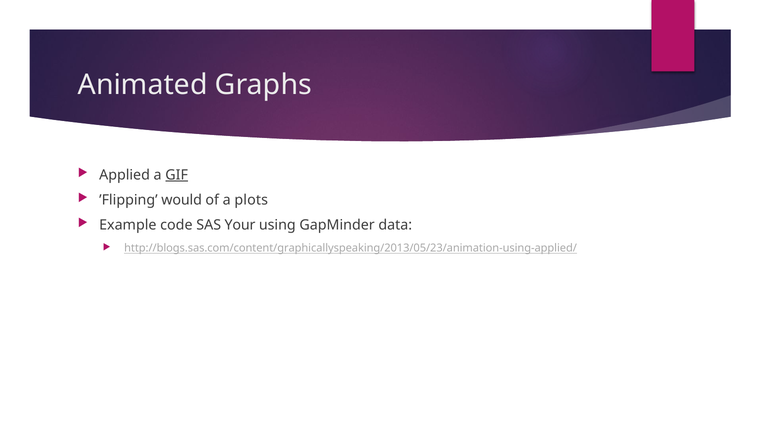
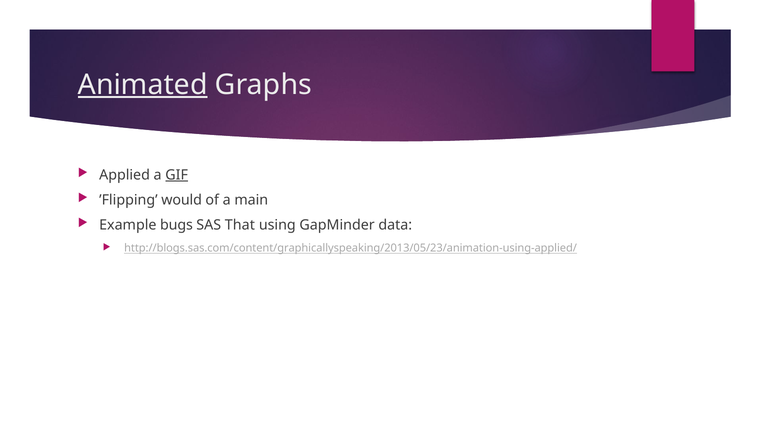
Animated underline: none -> present (143, 85)
plots: plots -> main (251, 200)
code: code -> bugs (176, 225)
Your: Your -> That (240, 225)
